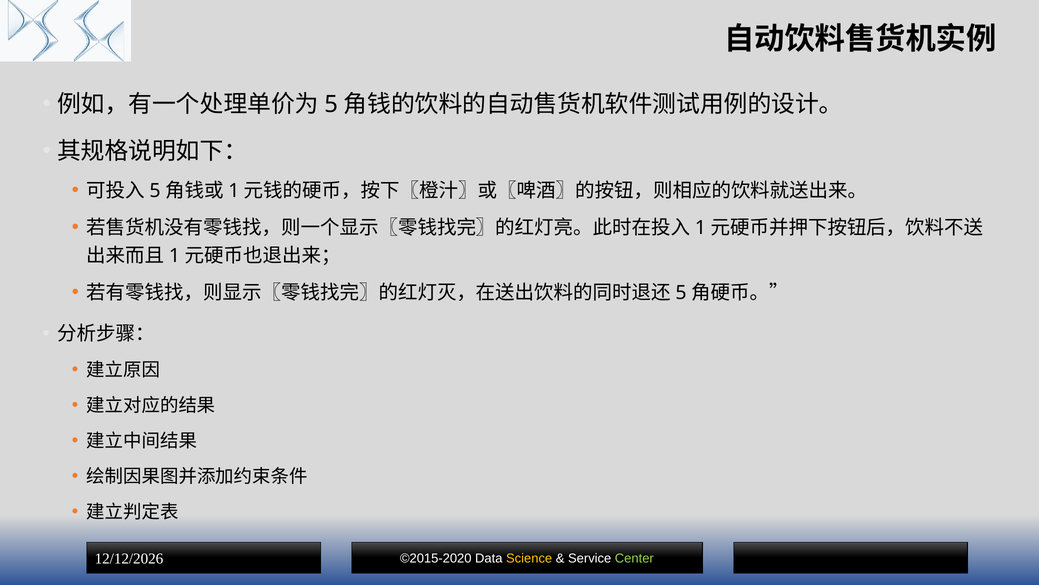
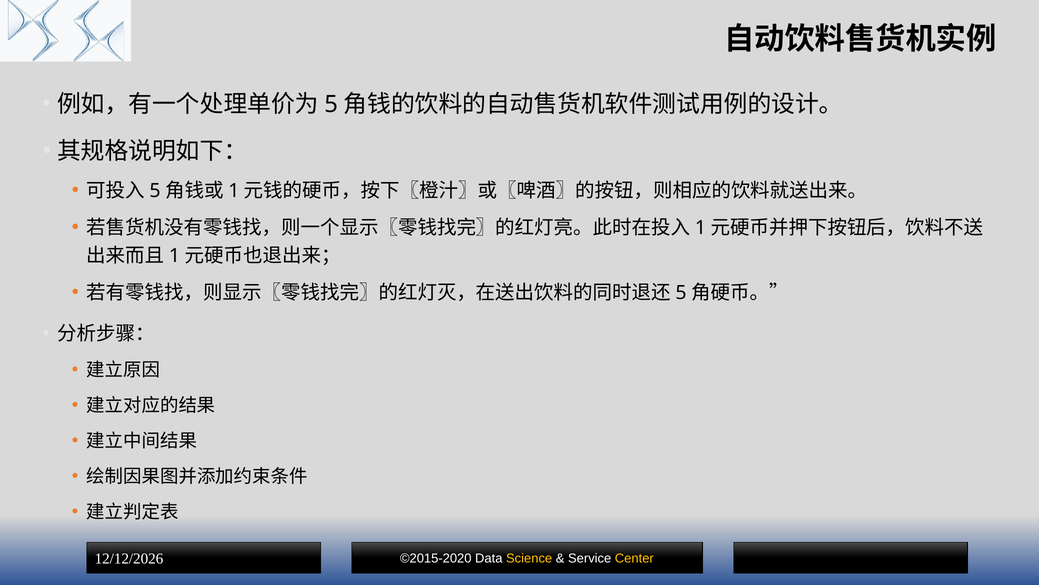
Center colour: light green -> yellow (634, 558)
